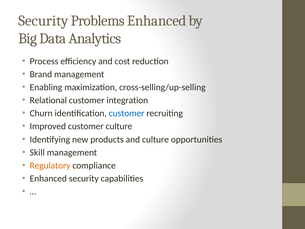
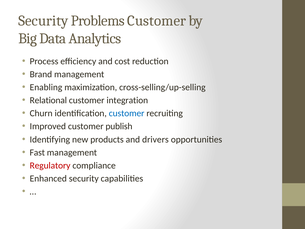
Problems Enhanced: Enhanced -> Customer (157, 21)
customer culture: culture -> publish (119, 126)
and culture: culture -> drivers (155, 139)
Skill: Skill -> Fast (37, 152)
Regulatory colour: orange -> red (50, 165)
